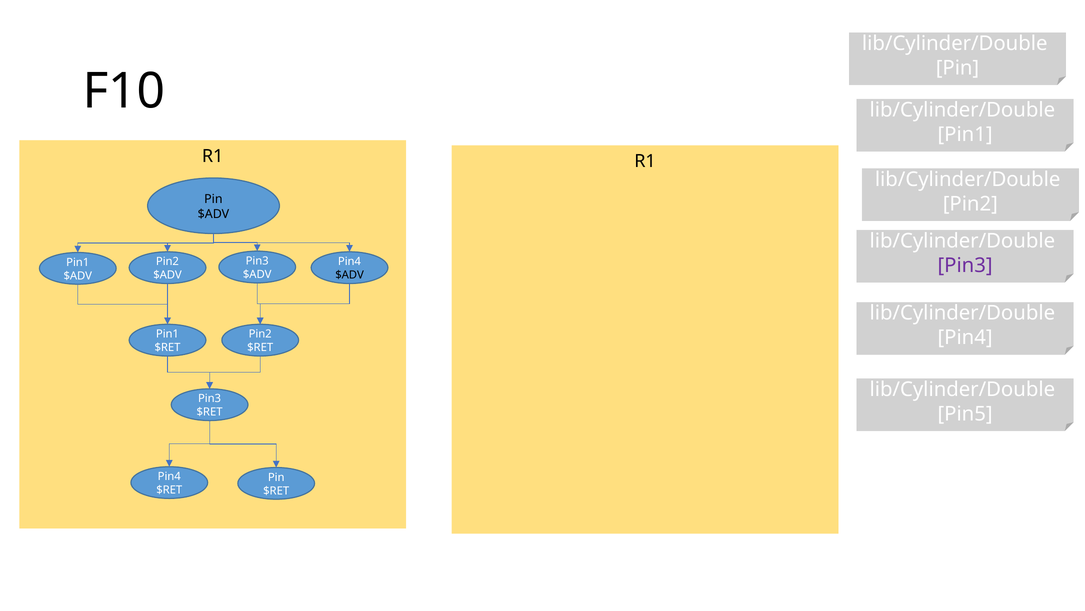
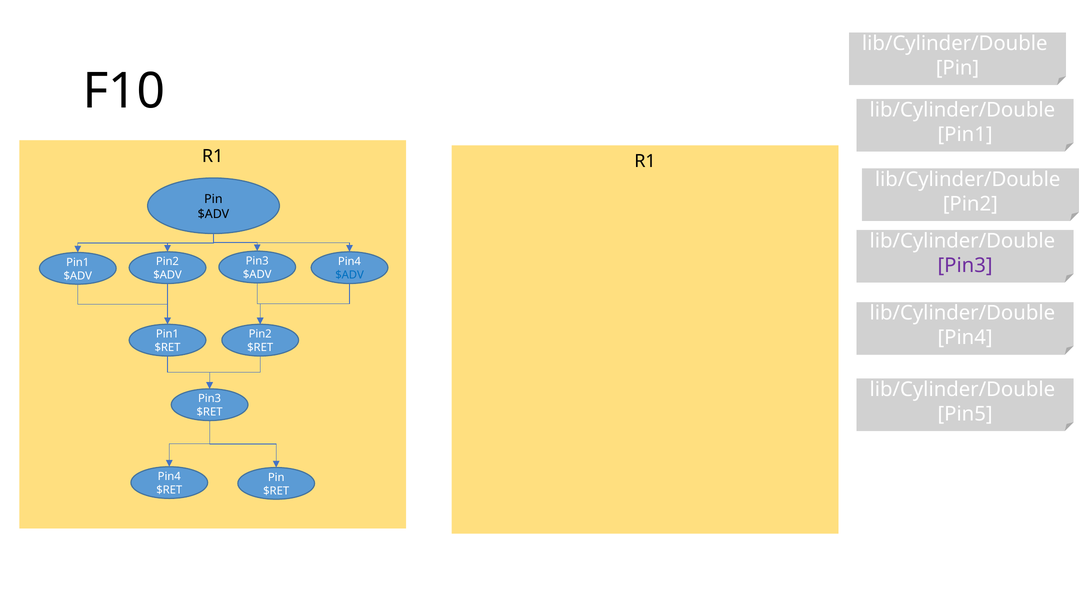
$ADV colour: black -> blue (350, 275)
